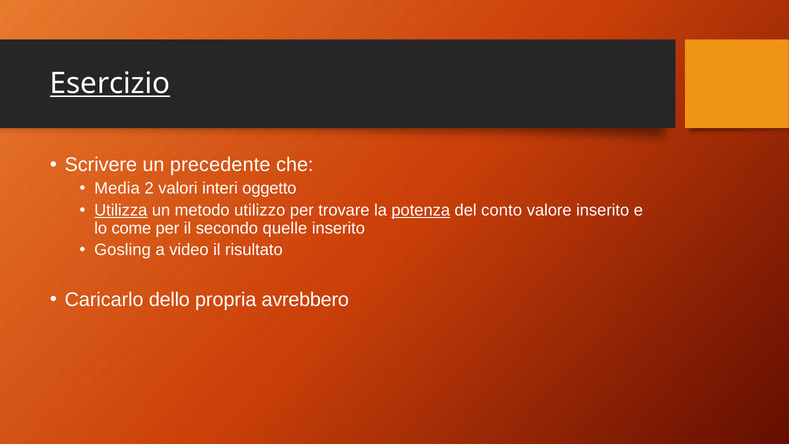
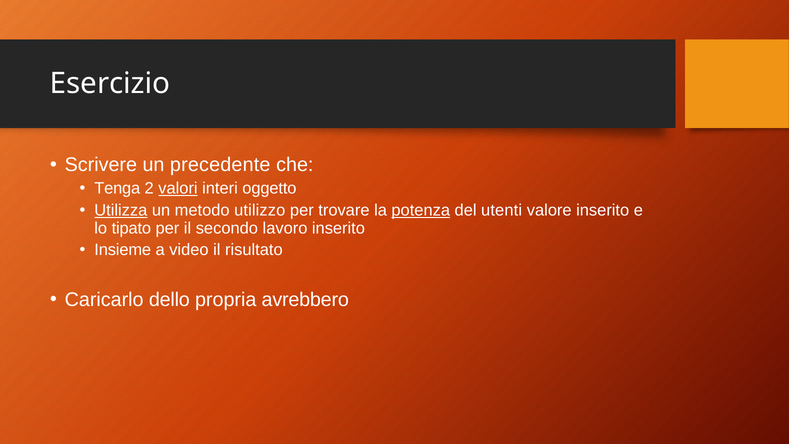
Esercizio underline: present -> none (110, 84)
Media: Media -> Tenga (117, 188)
valori underline: none -> present (178, 188)
conto: conto -> utenti (502, 210)
come: come -> tipato (131, 228)
quelle: quelle -> lavoro (285, 228)
Gosling: Gosling -> Insieme (123, 250)
